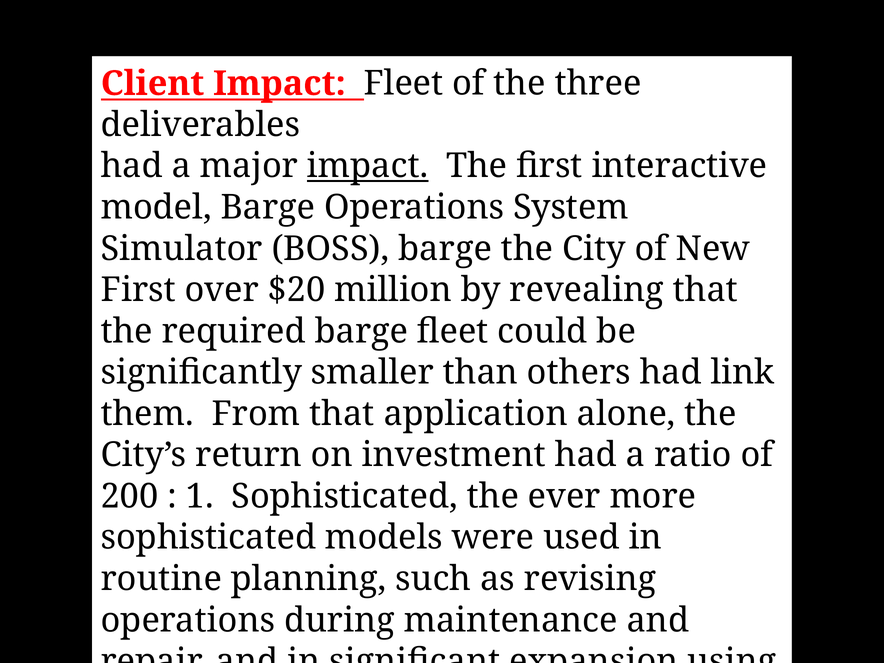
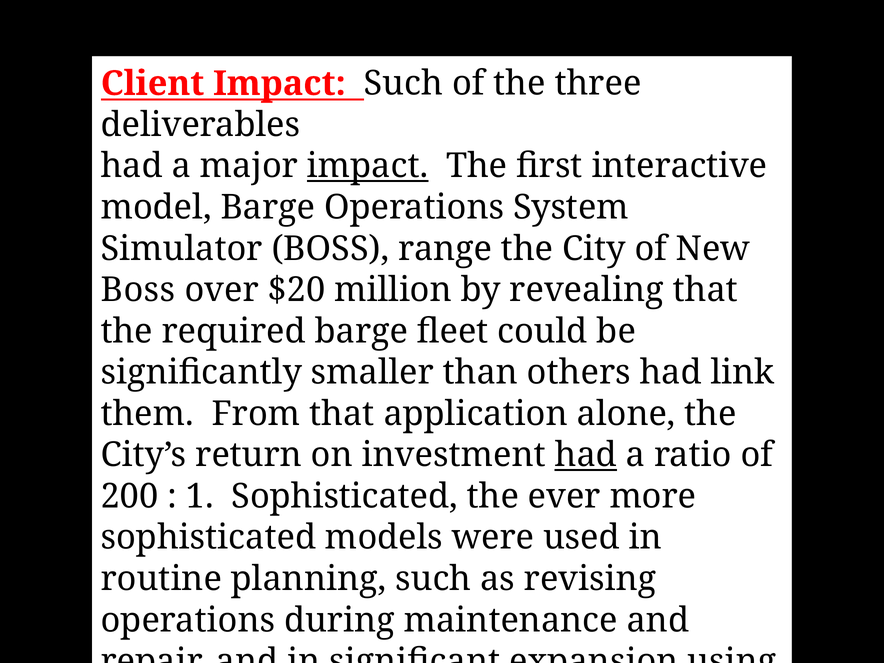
Impact Fleet: Fleet -> Such (403, 84)
BOSS barge: barge -> range (445, 249)
First: First -> Boss (138, 290)
had underline: none -> present (586, 455)
